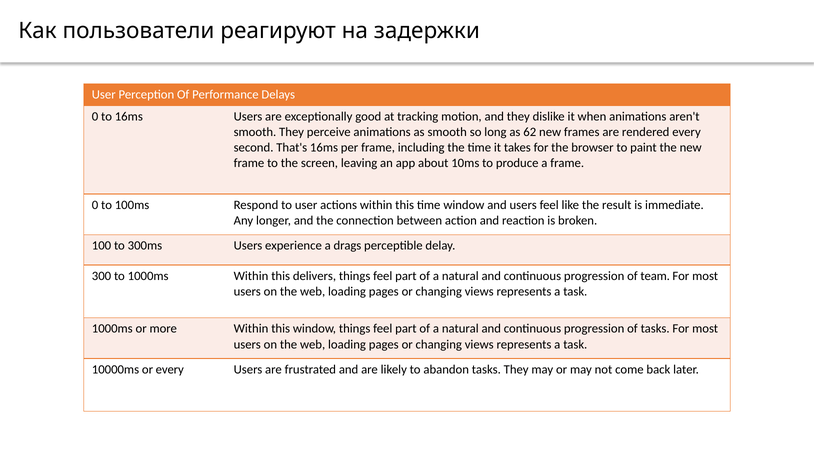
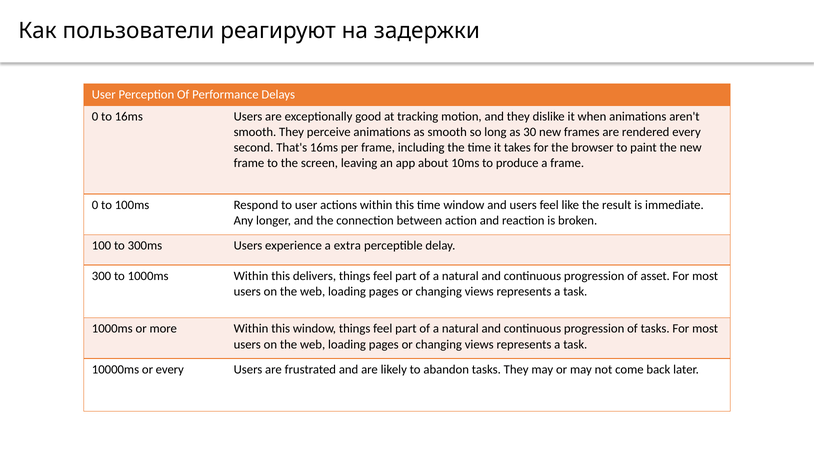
62: 62 -> 30 (530, 132)
drags: drags -> extra (347, 246)
team: team -> asset (655, 276)
